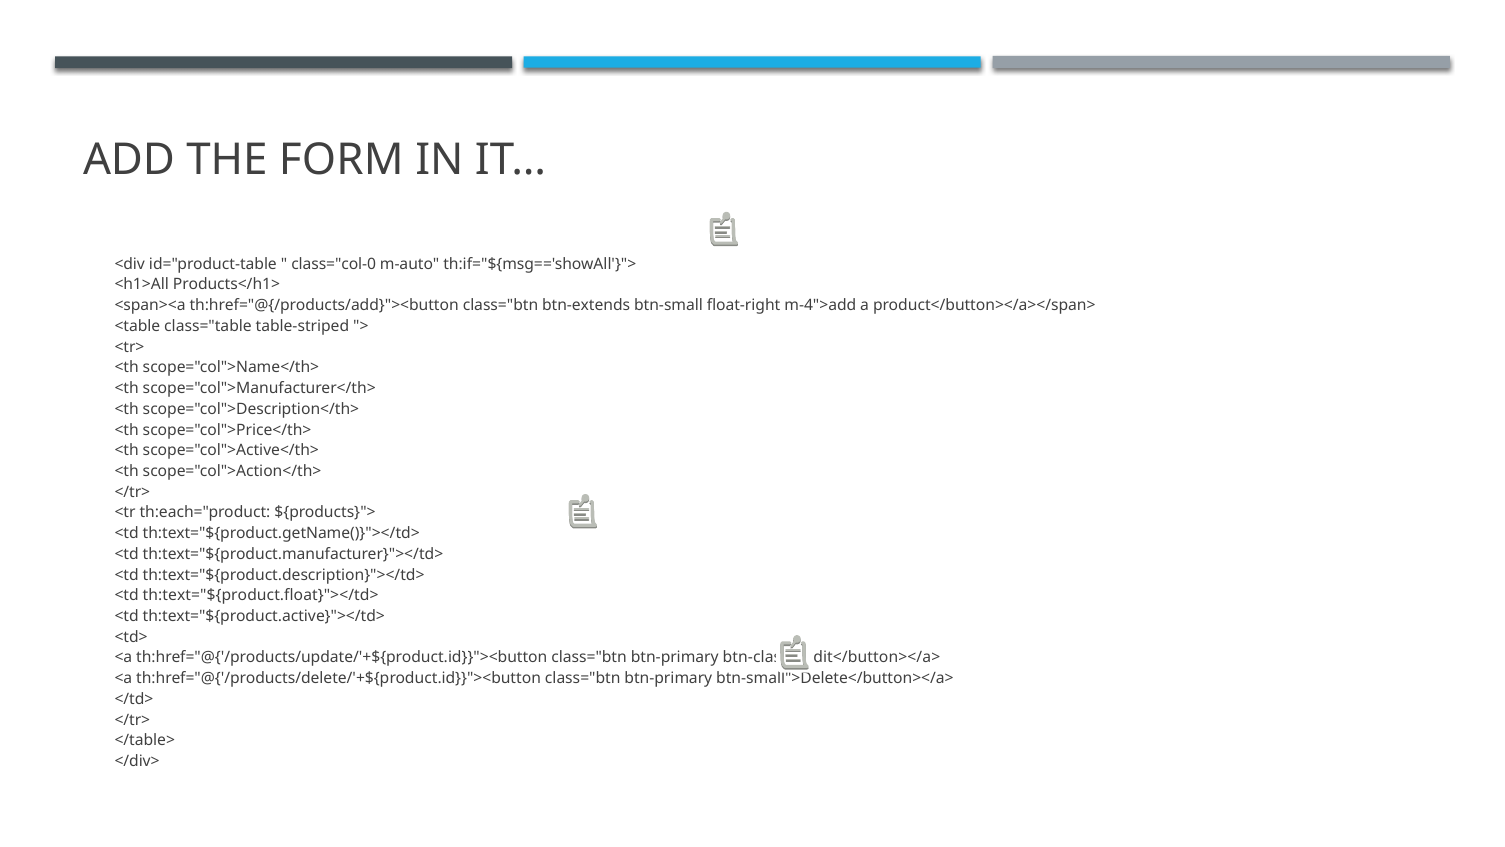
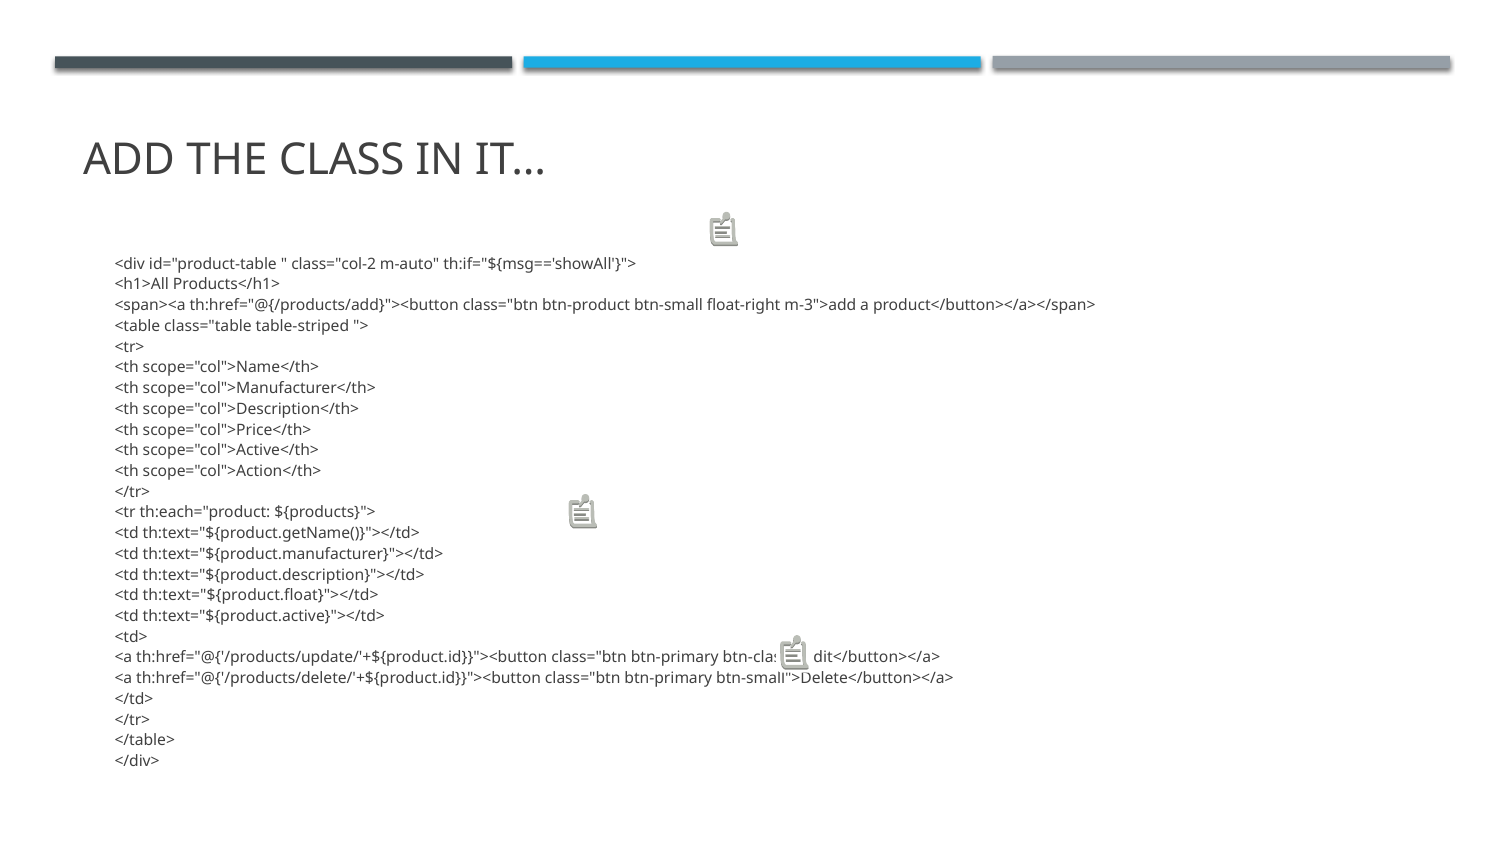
FORM: FORM -> CLASS (342, 159)
class="col-0: class="col-0 -> class="col-2 (334, 264)
btn-extends: btn-extends -> btn-product (586, 305)
m-4">add: m-4">add -> m-3">add (820, 305)
